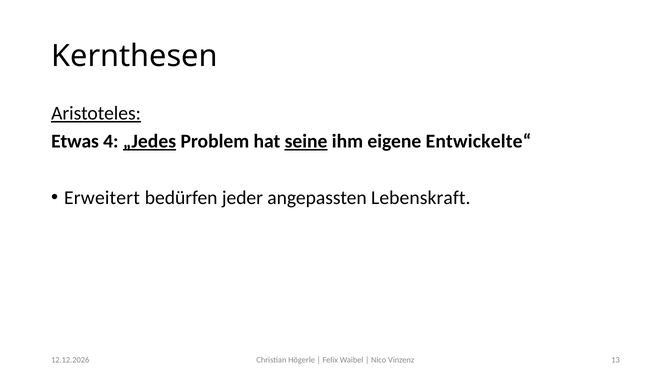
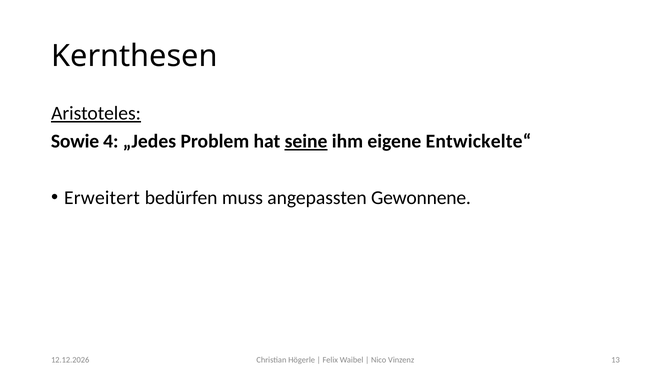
Etwas: Etwas -> Sowie (75, 142)
„Jedes underline: present -> none (149, 142)
jeder: jeder -> muss (242, 198)
Lebenskraft: Lebenskraft -> Gewonnene (421, 198)
